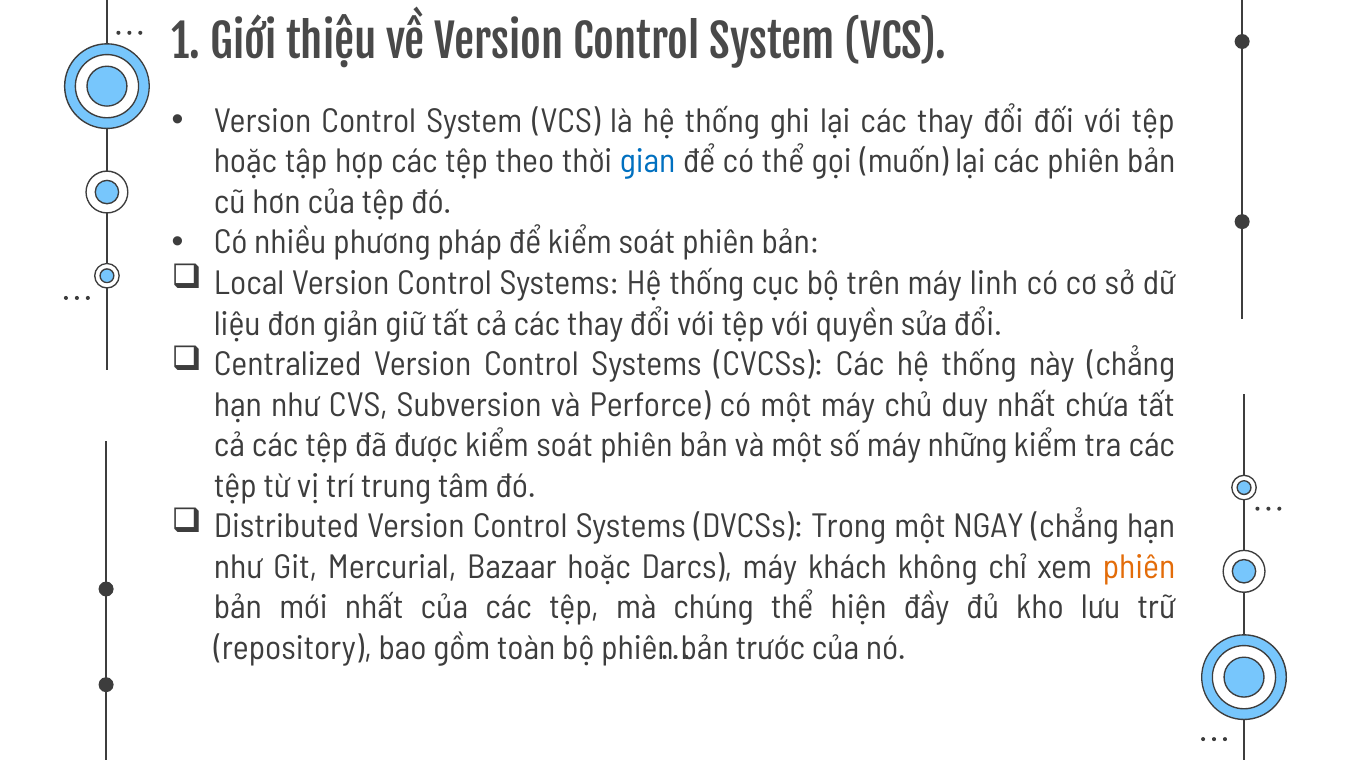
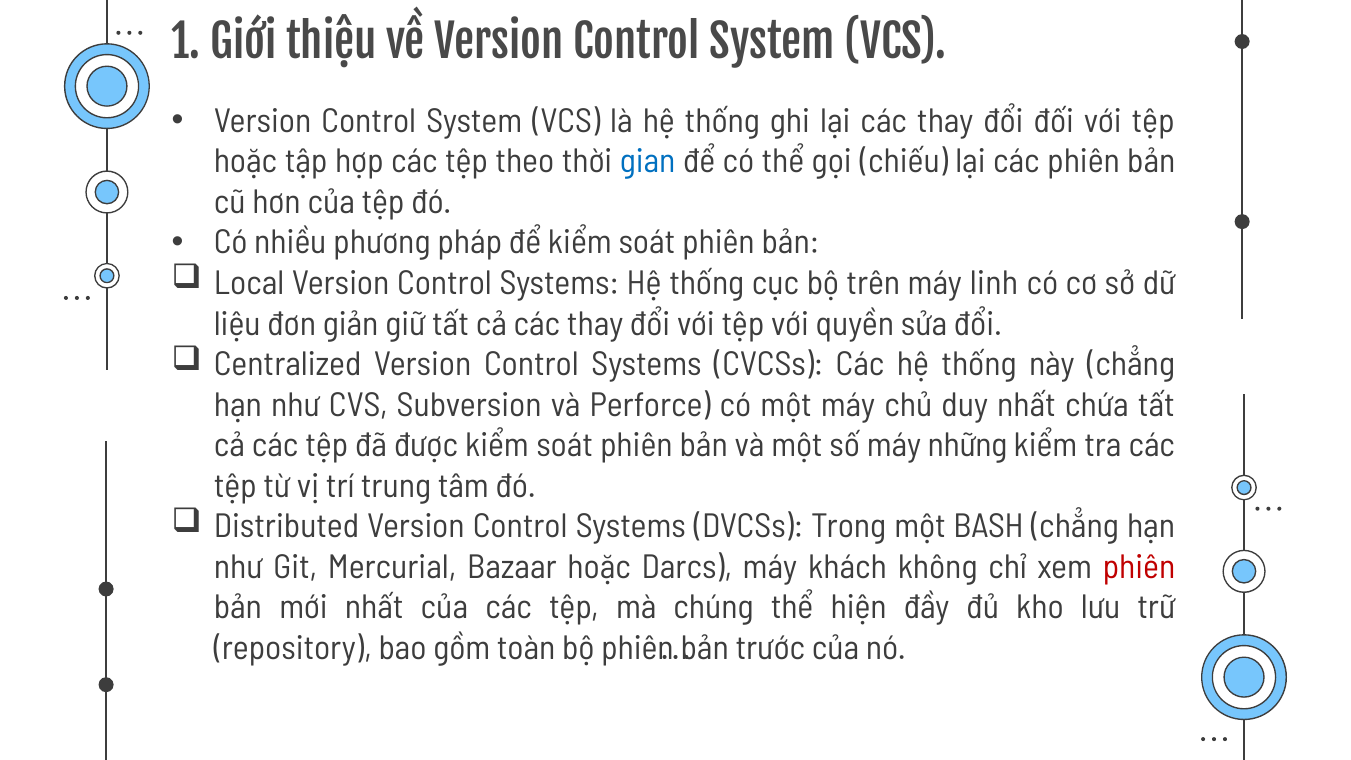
muốn: muốn -> chiếu (904, 162)
NGAY: NGAY -> BASH (989, 527)
phiên colour: orange -> red (1139, 567)
